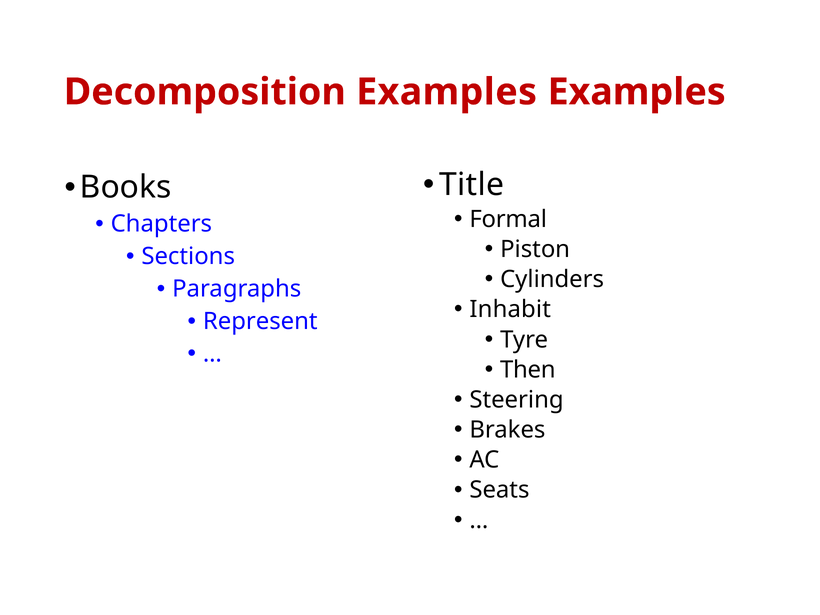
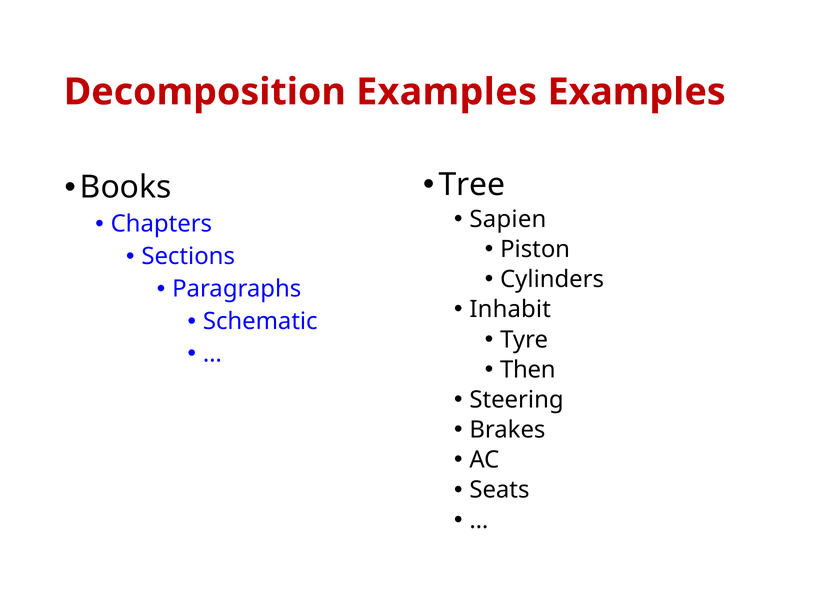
Title: Title -> Tree (472, 185)
Formal: Formal -> Sapien (508, 219)
Represent: Represent -> Schematic (260, 321)
